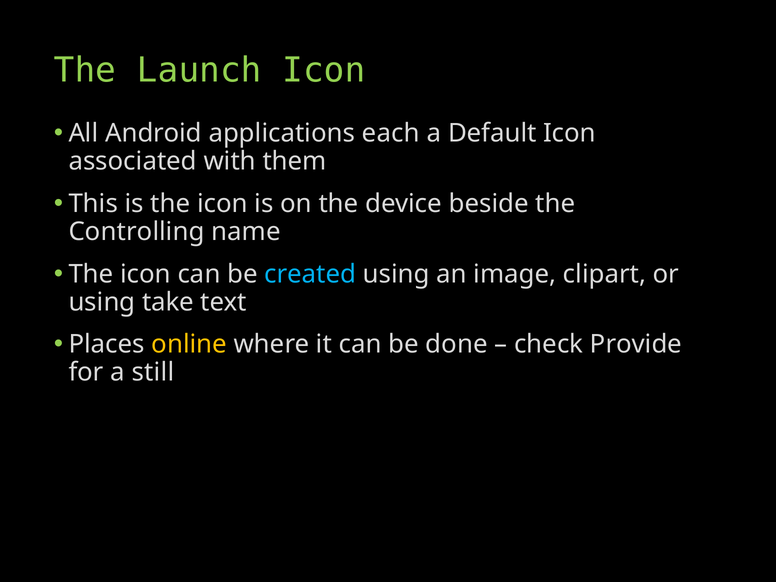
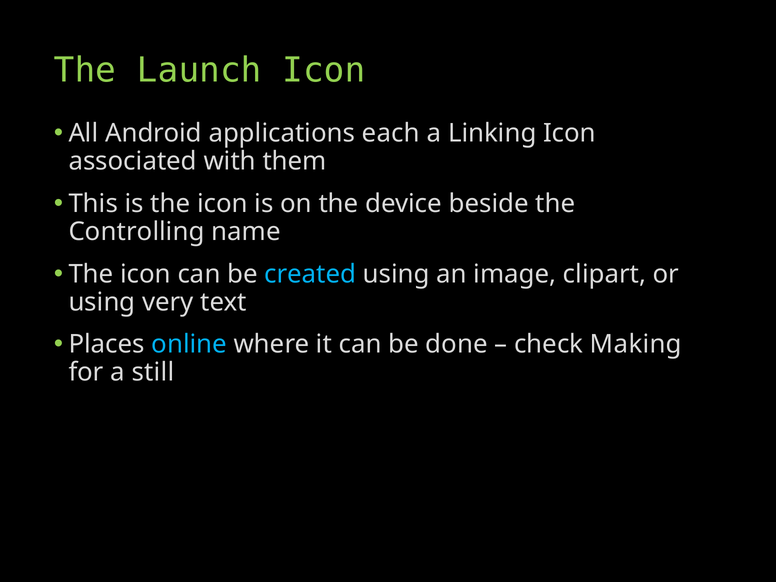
Default: Default -> Linking (492, 133)
take: take -> very (168, 302)
online colour: yellow -> light blue (189, 344)
Provide: Provide -> Making (636, 344)
